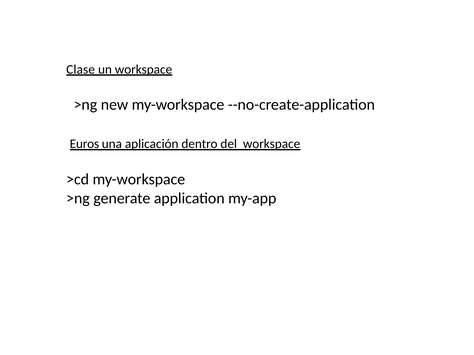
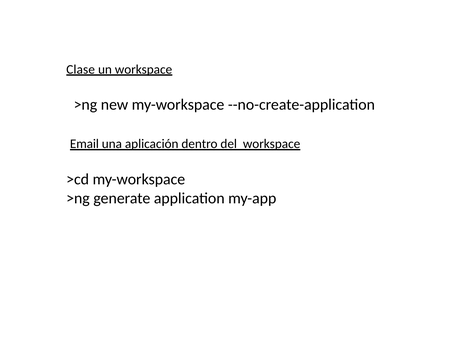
Euros: Euros -> Email (84, 144)
